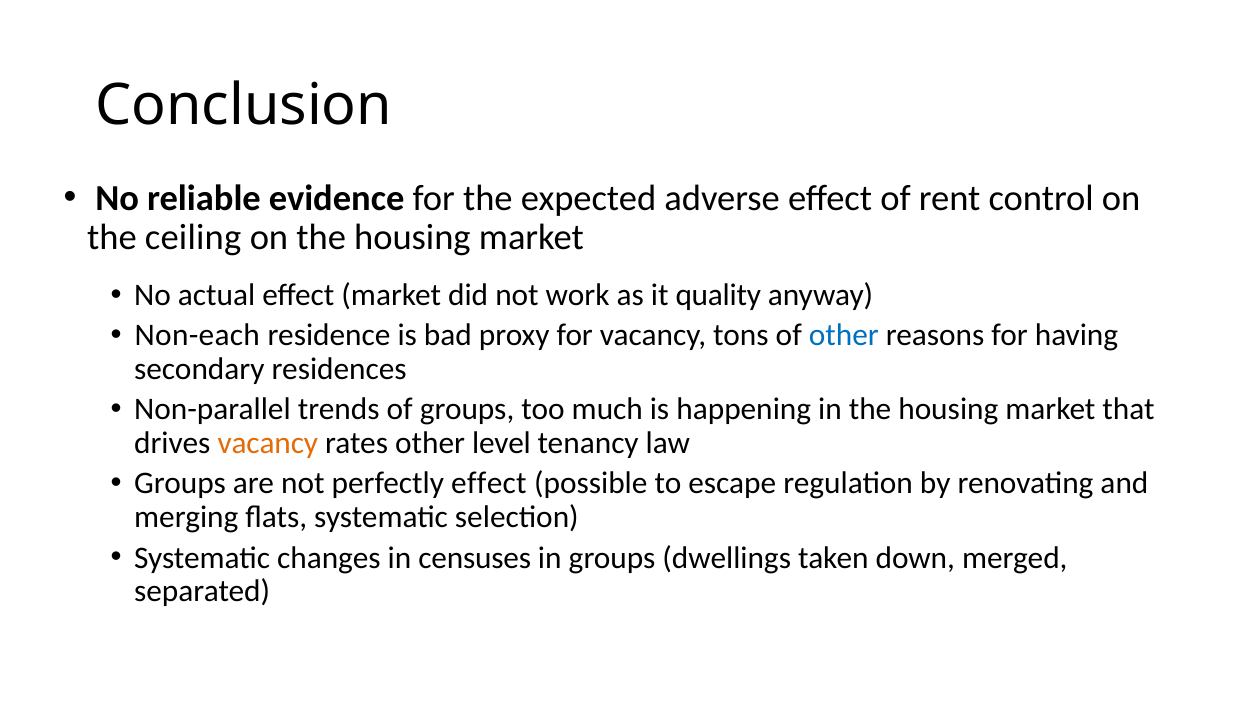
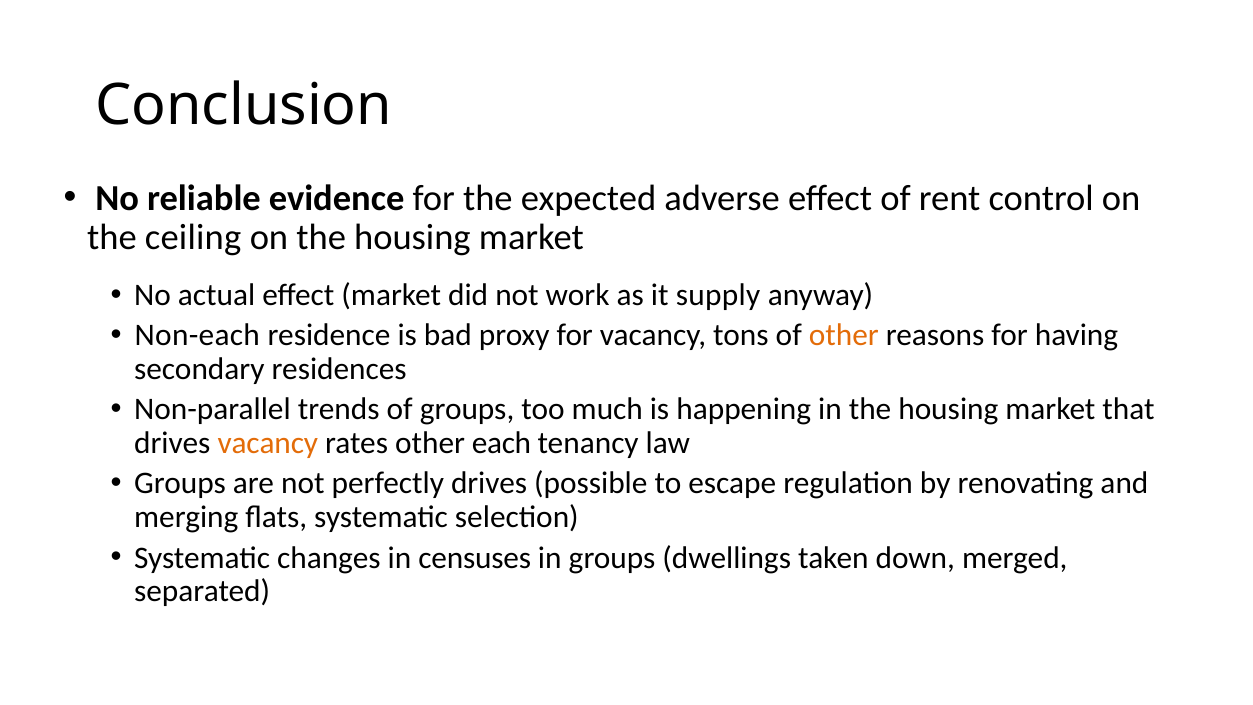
quality: quality -> supply (718, 295)
other colour: blue -> orange (844, 335)
level: level -> each (501, 443)
perfectly effect: effect -> drives (489, 484)
